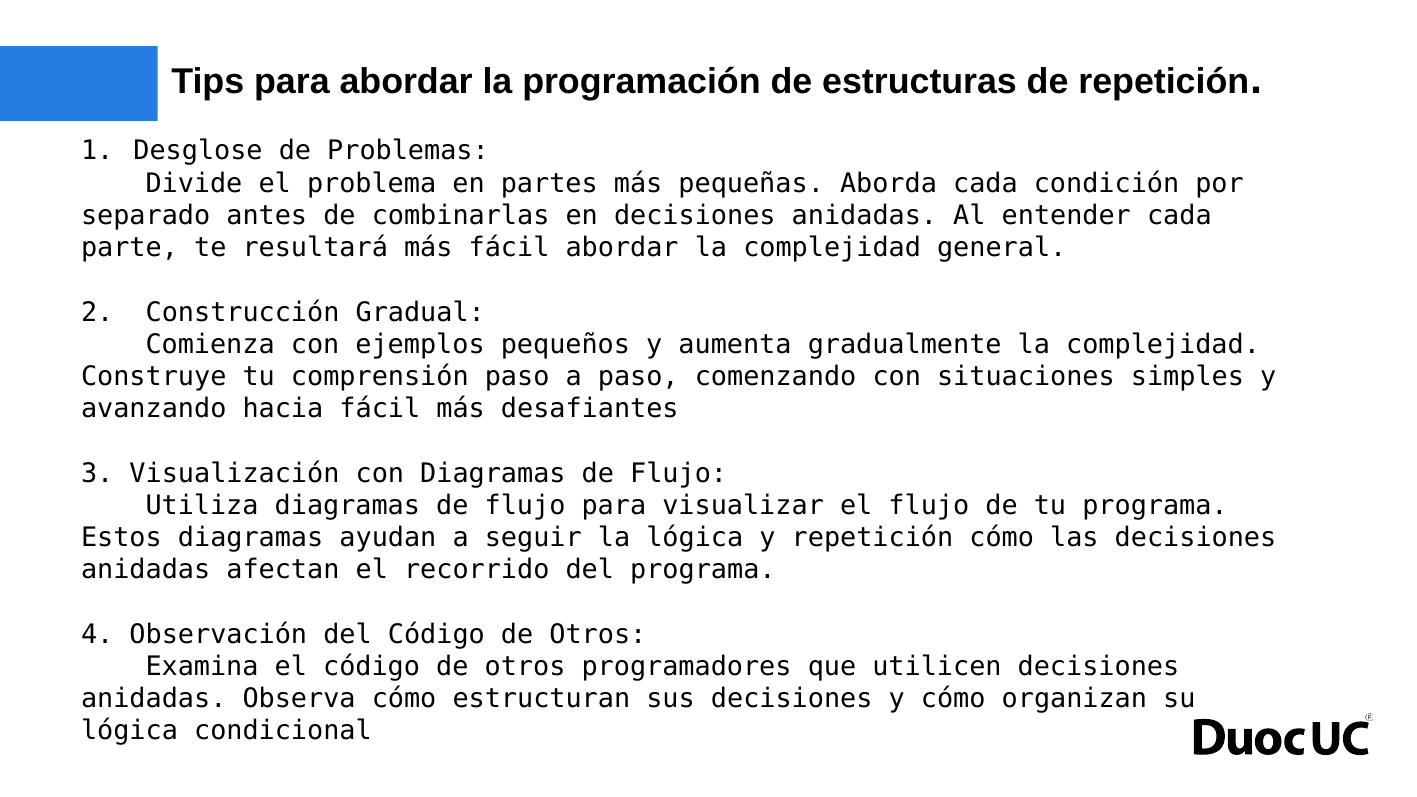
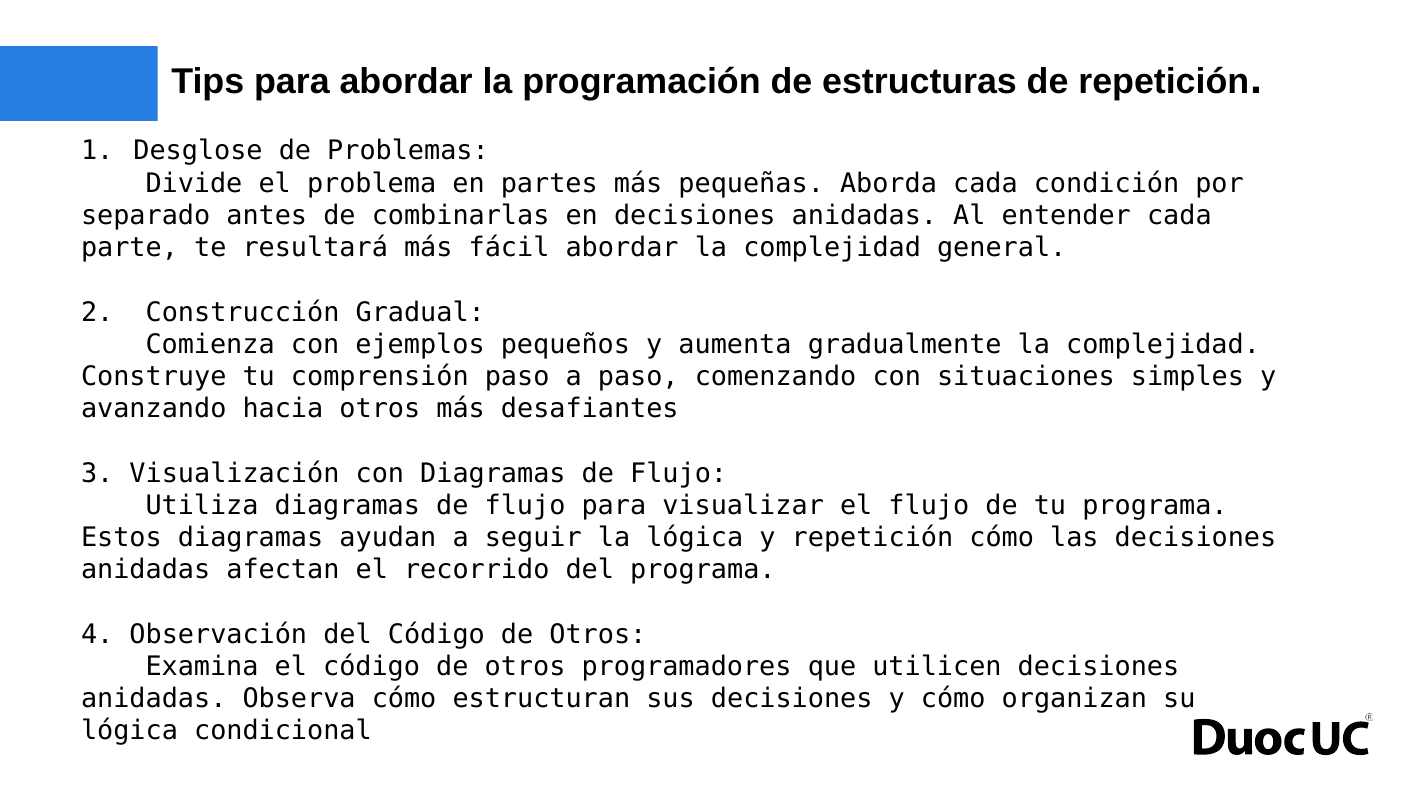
hacia fácil: fácil -> otros (380, 409)
